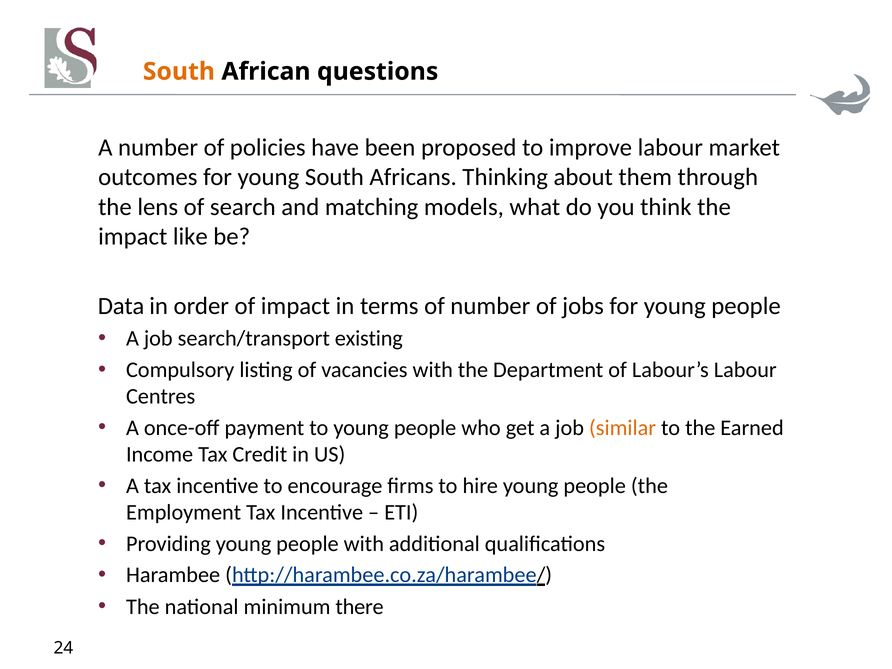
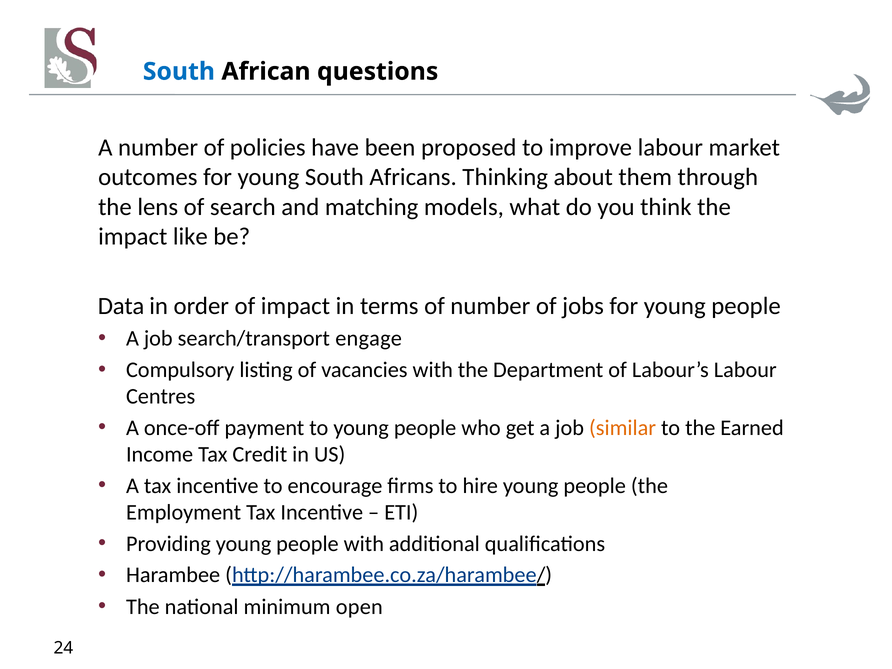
South colour: orange -> blue (179, 72)
existing: existing -> engage (369, 339)
there: there -> open (359, 607)
